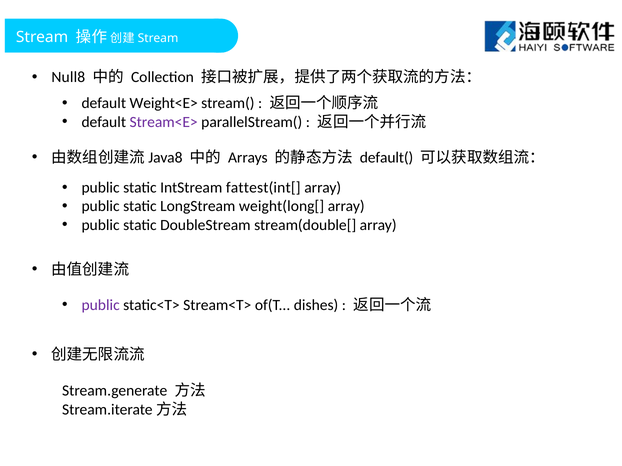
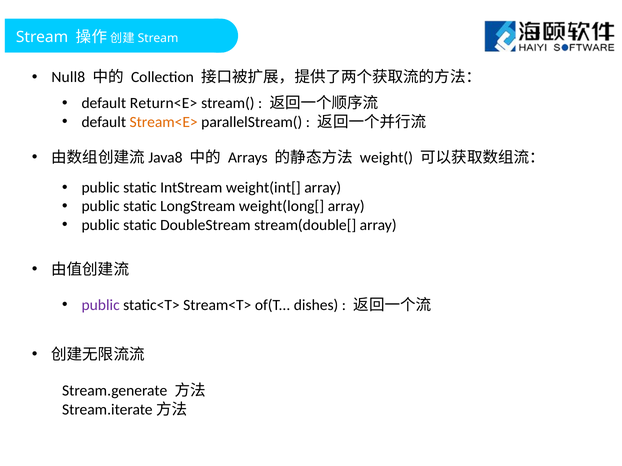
Weight<E>: Weight<E> -> Return<E> (164, 103)
Stream<E> colour: purple -> orange (164, 122)
default(: default( -> weight( (386, 158)
fattest(int[: fattest(int[ -> weight(int[ (263, 188)
